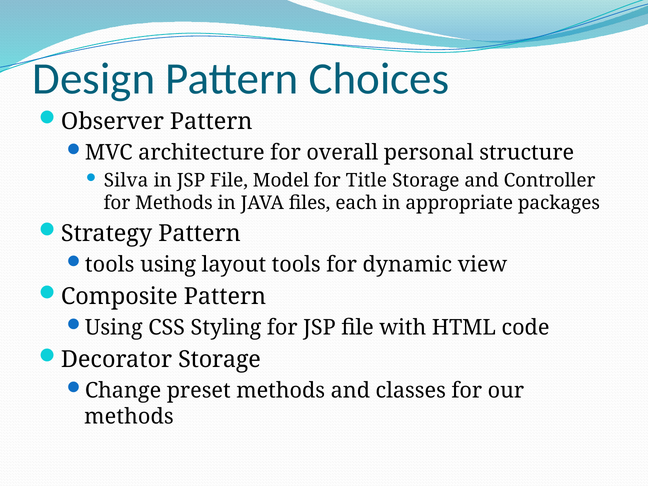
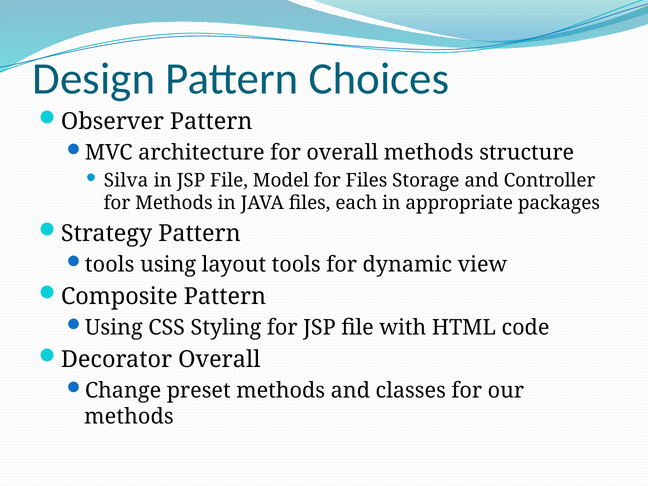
overall personal: personal -> methods (429, 153)
for Title: Title -> Files (366, 181)
Decorator Storage: Storage -> Overall (219, 359)
